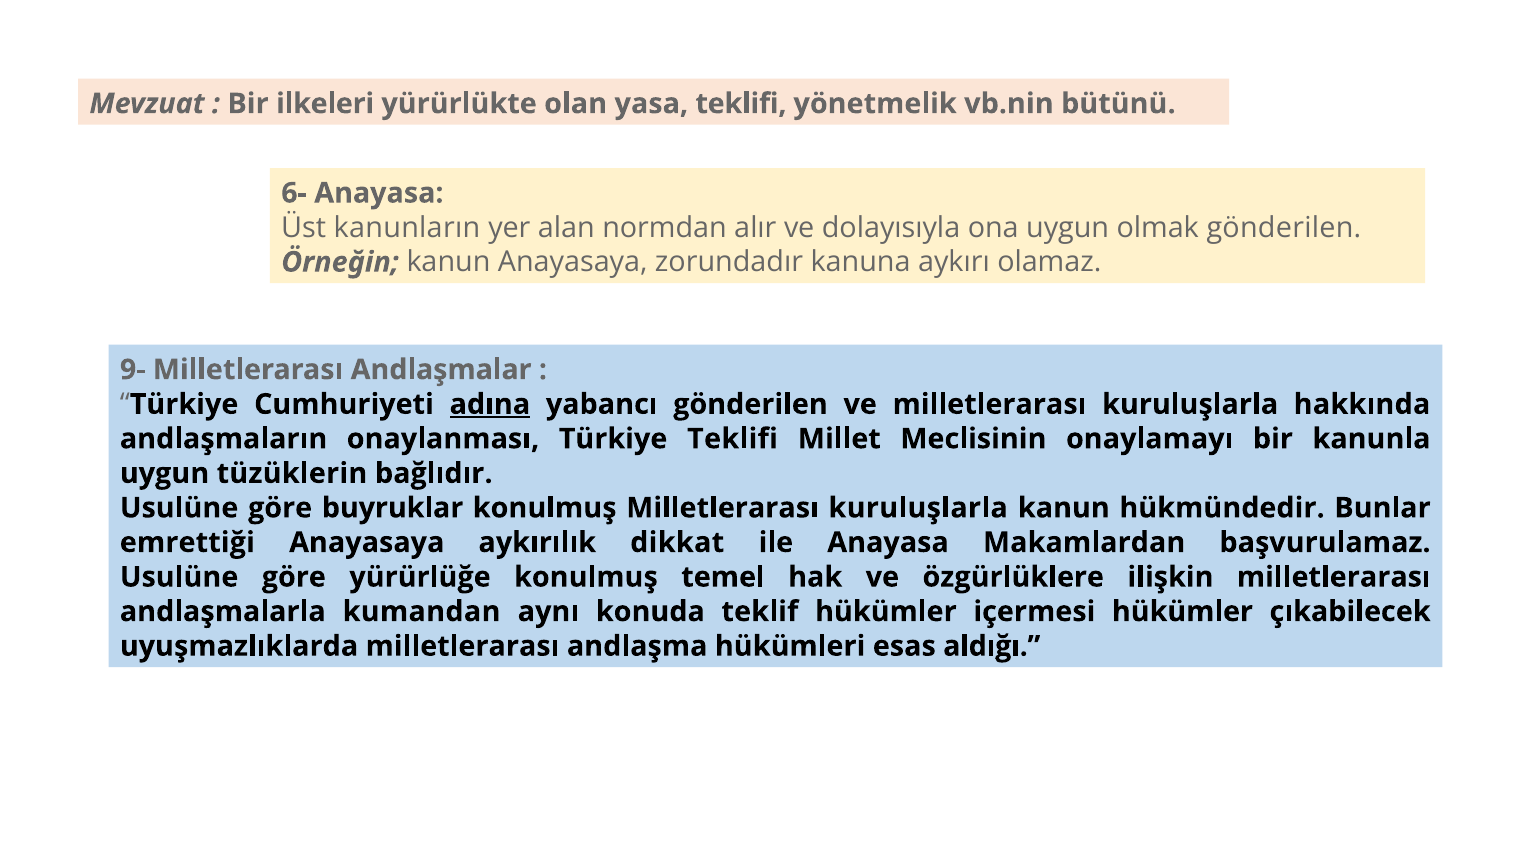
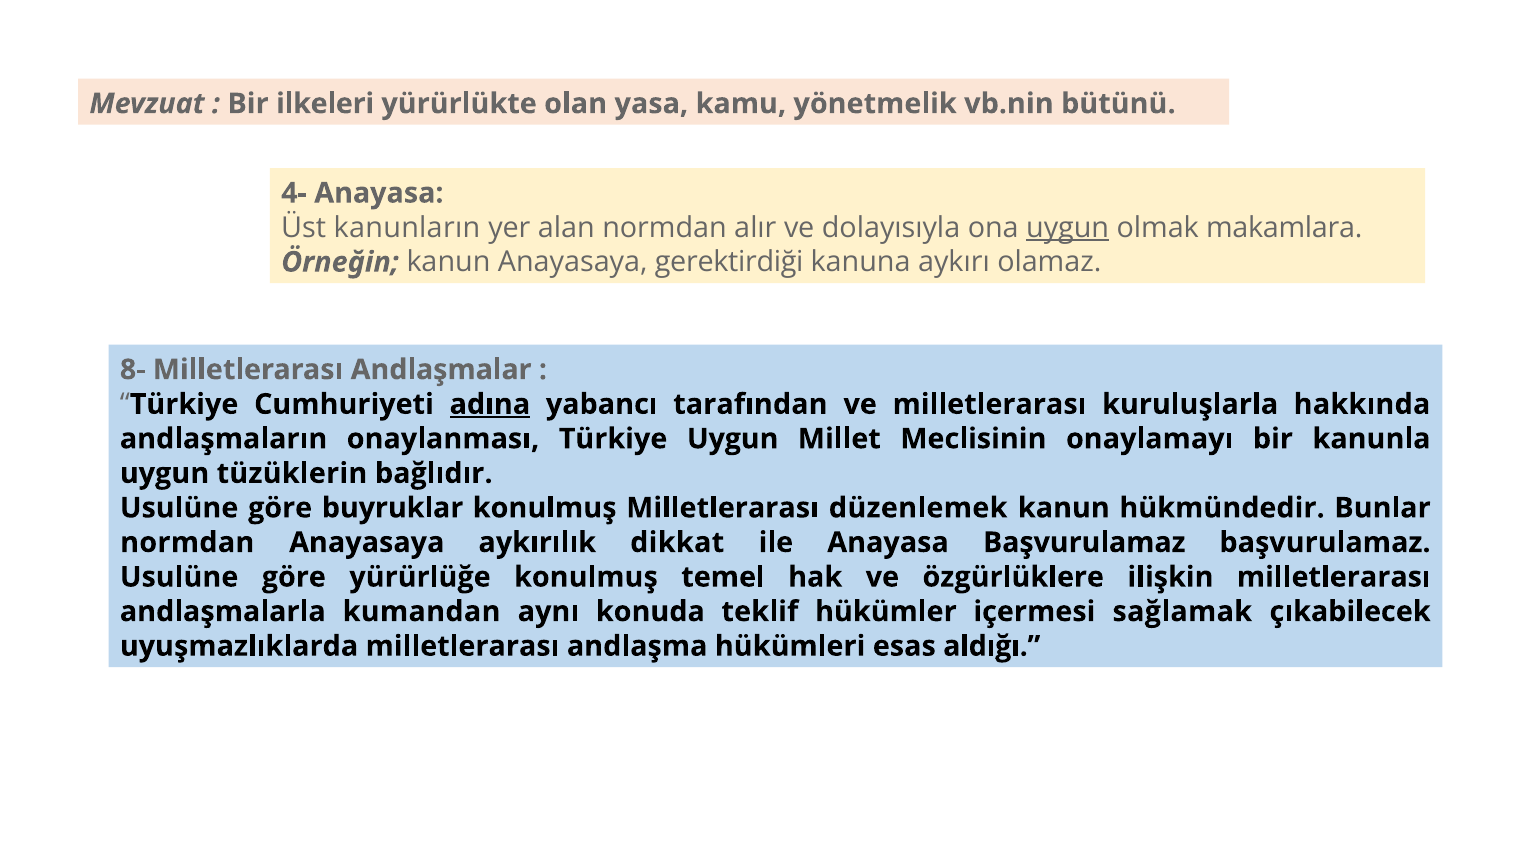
yasa teklifi: teklifi -> kamu (741, 104)
6-: 6- -> 4- (294, 193)
uygun underline: none -> present (1068, 227)
olmak gönderilen: gönderilen -> makamlara (1284, 227)
zorundadır: zorundadır -> gerektirdiği (729, 262)
9-: 9- -> 8- (133, 369)
yabancı gönderilen: gönderilen -> tarafından (750, 404)
Türkiye Teklifi: Teklifi -> Uygun (733, 439)
konulmuş Milletlerarası kuruluşlarla: kuruluşlarla -> düzenlemek (918, 508)
emrettiği: emrettiği -> normdan (187, 542)
Anayasa Makamlardan: Makamlardan -> Başvurulamaz (1084, 542)
içermesi hükümler: hükümler -> sağlamak (1182, 611)
